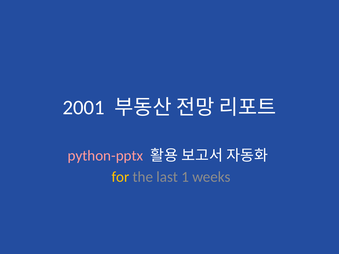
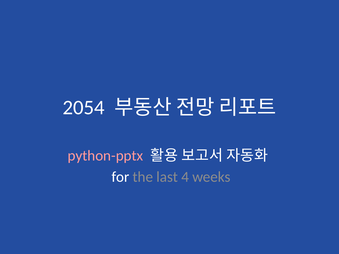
2001: 2001 -> 2054 (84, 108)
for colour: yellow -> white (120, 177)
1: 1 -> 4 (185, 177)
